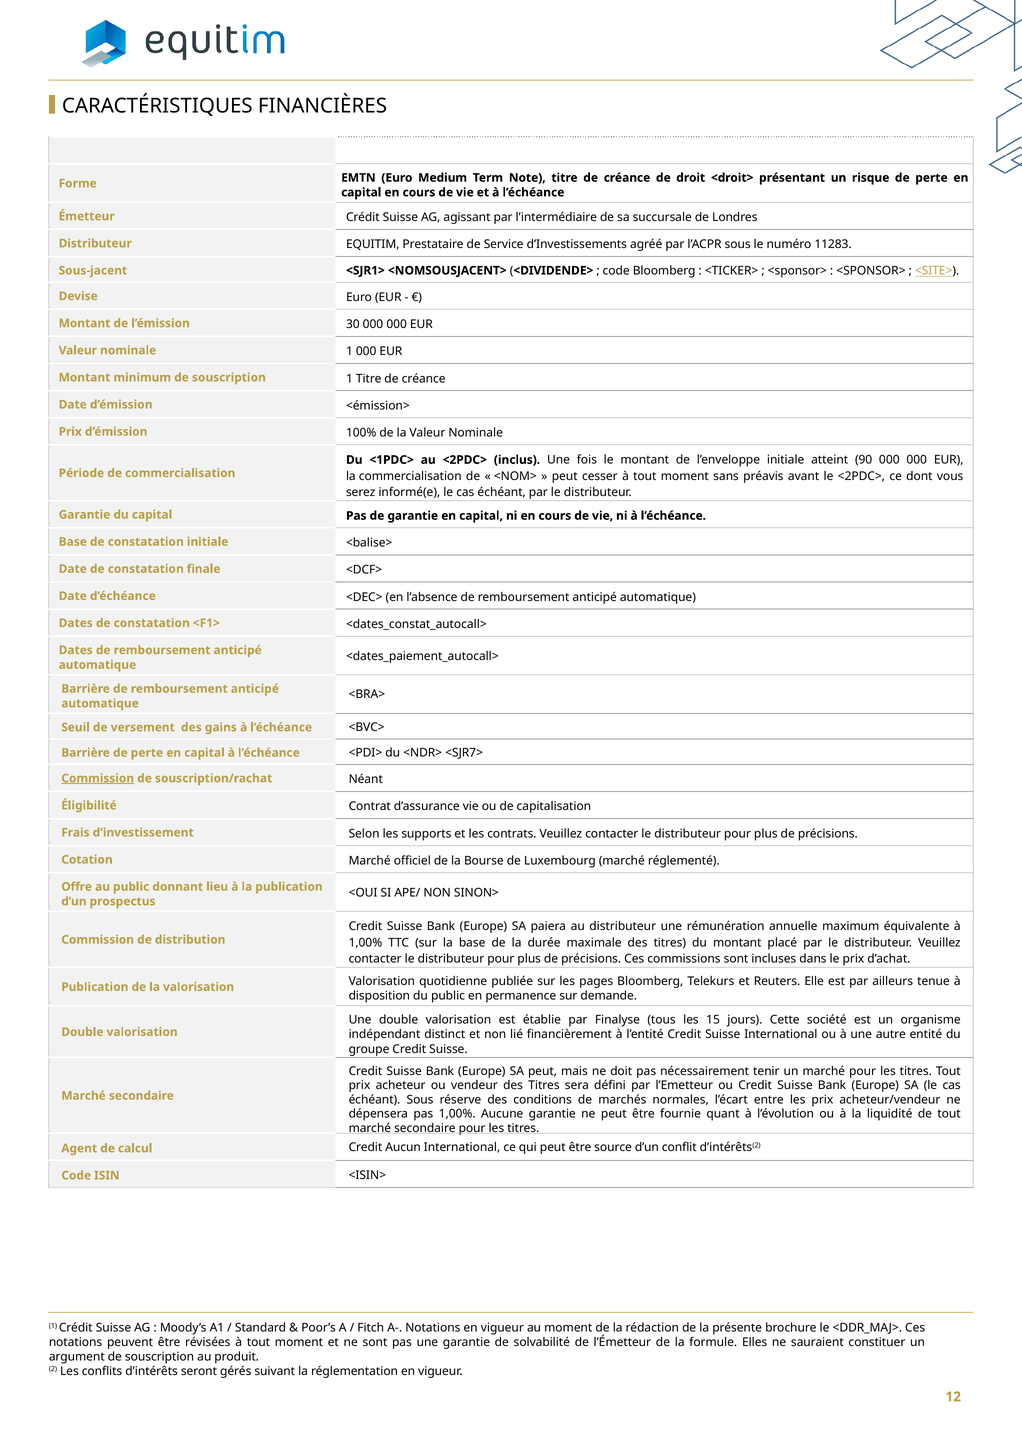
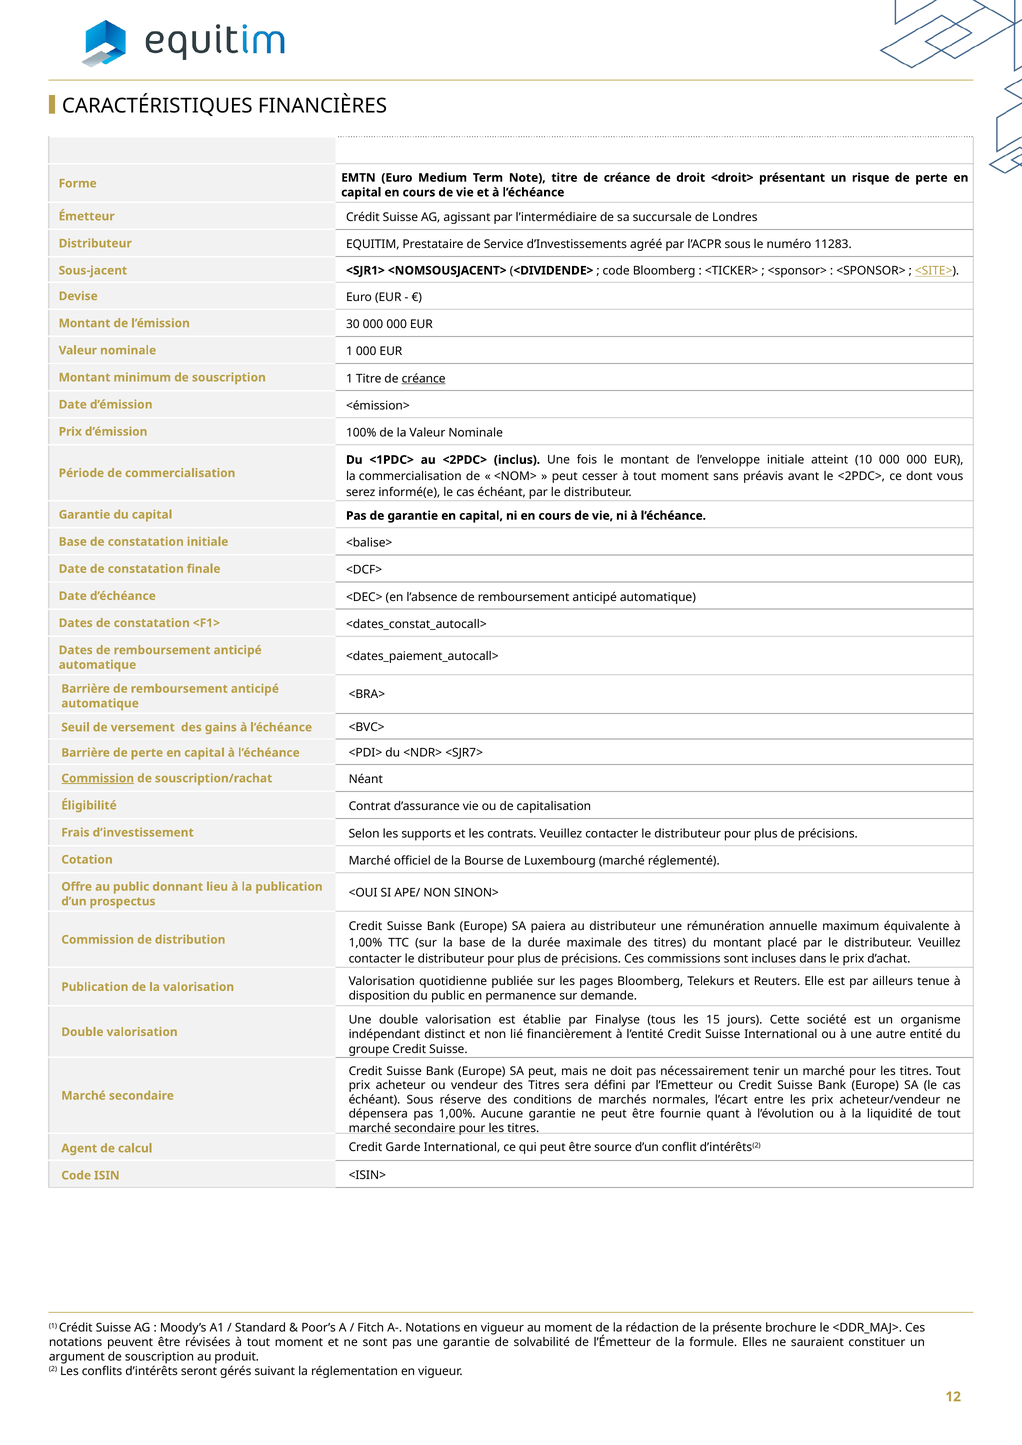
créance underline: none -> present (424, 379)
90: 90 -> 10 (864, 460)
Aucun: Aucun -> Garde (403, 1147)
